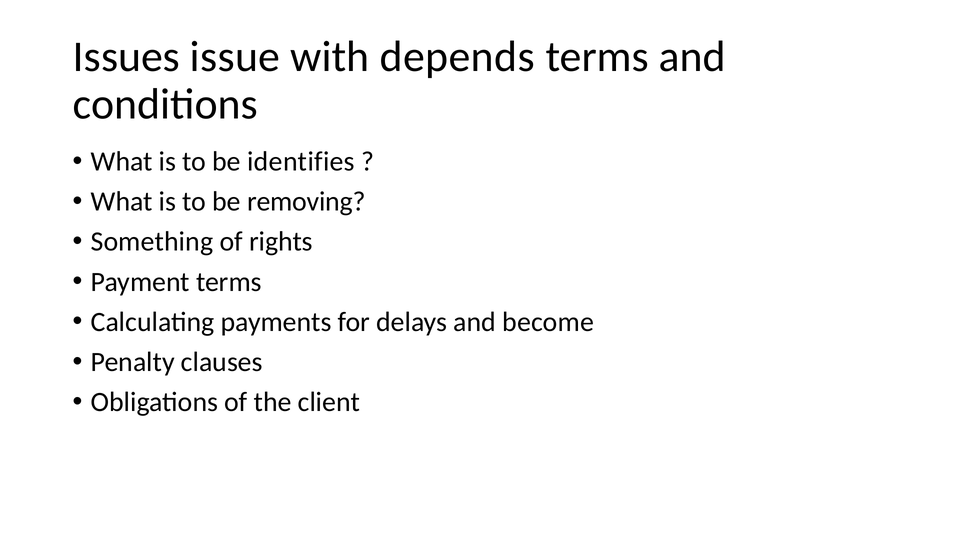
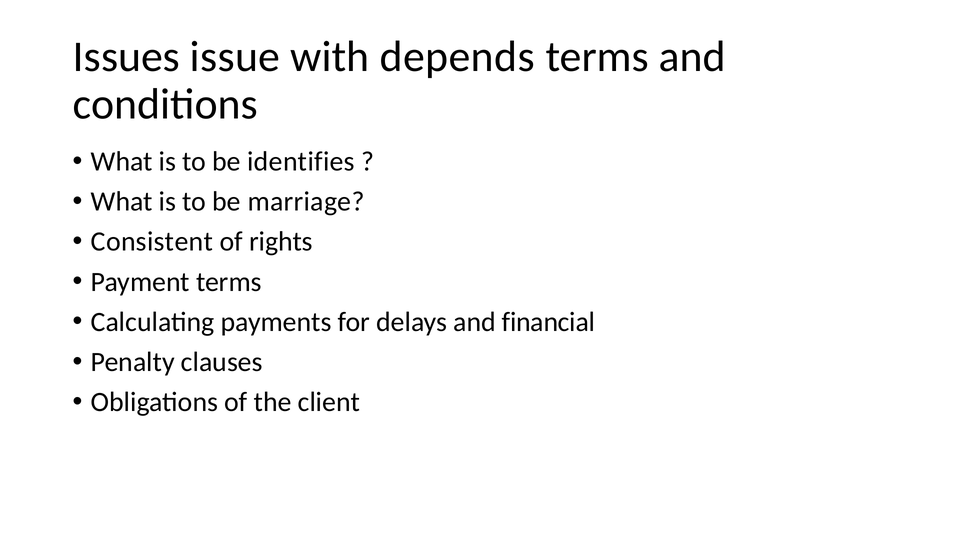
removing: removing -> marriage (306, 202)
Something: Something -> Consistent (152, 242)
become: become -> financial (548, 322)
